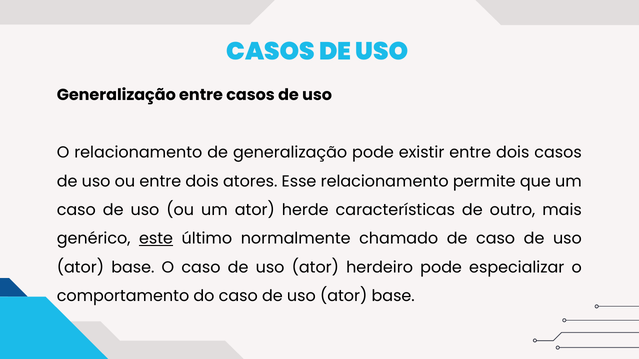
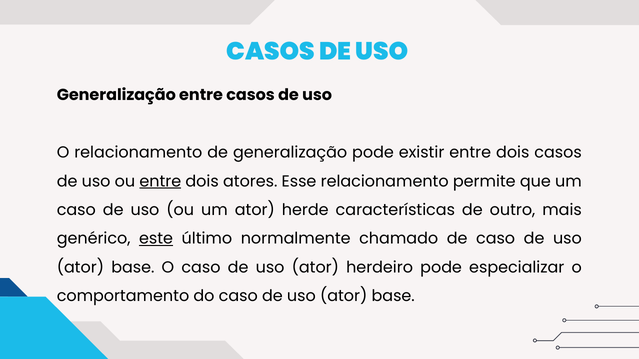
entre underline: none -> present (160, 182)
